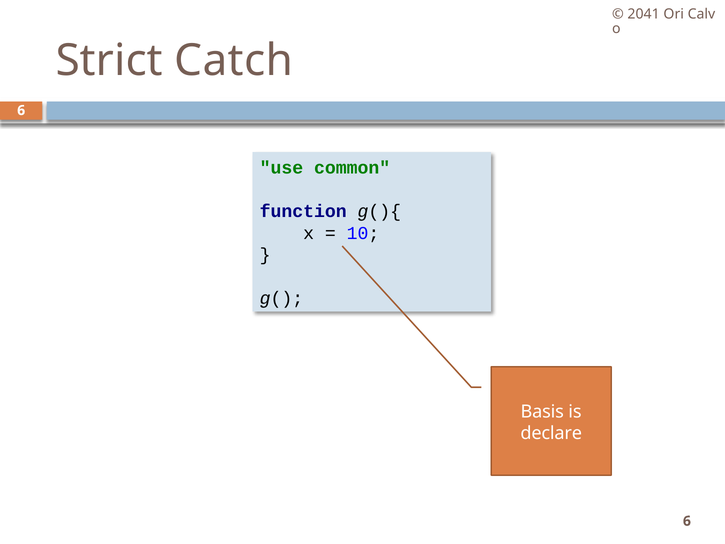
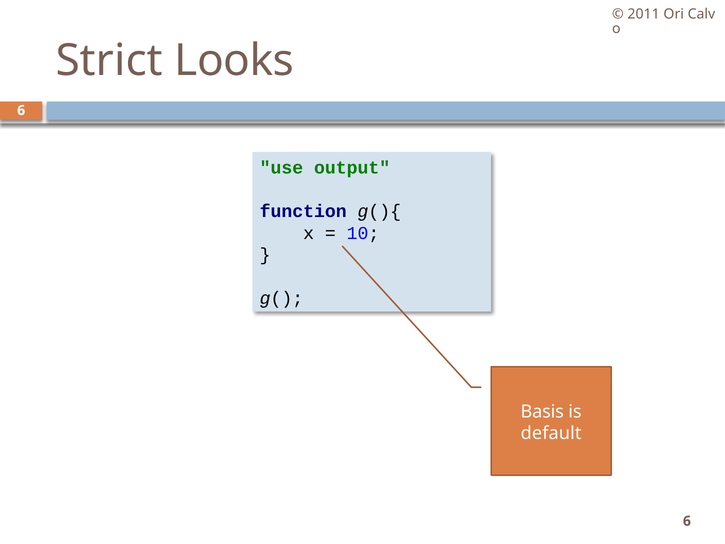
2041: 2041 -> 2011 (644, 14)
Catch: Catch -> Looks (234, 60)
common: common -> output (352, 168)
declare: declare -> default (551, 433)
